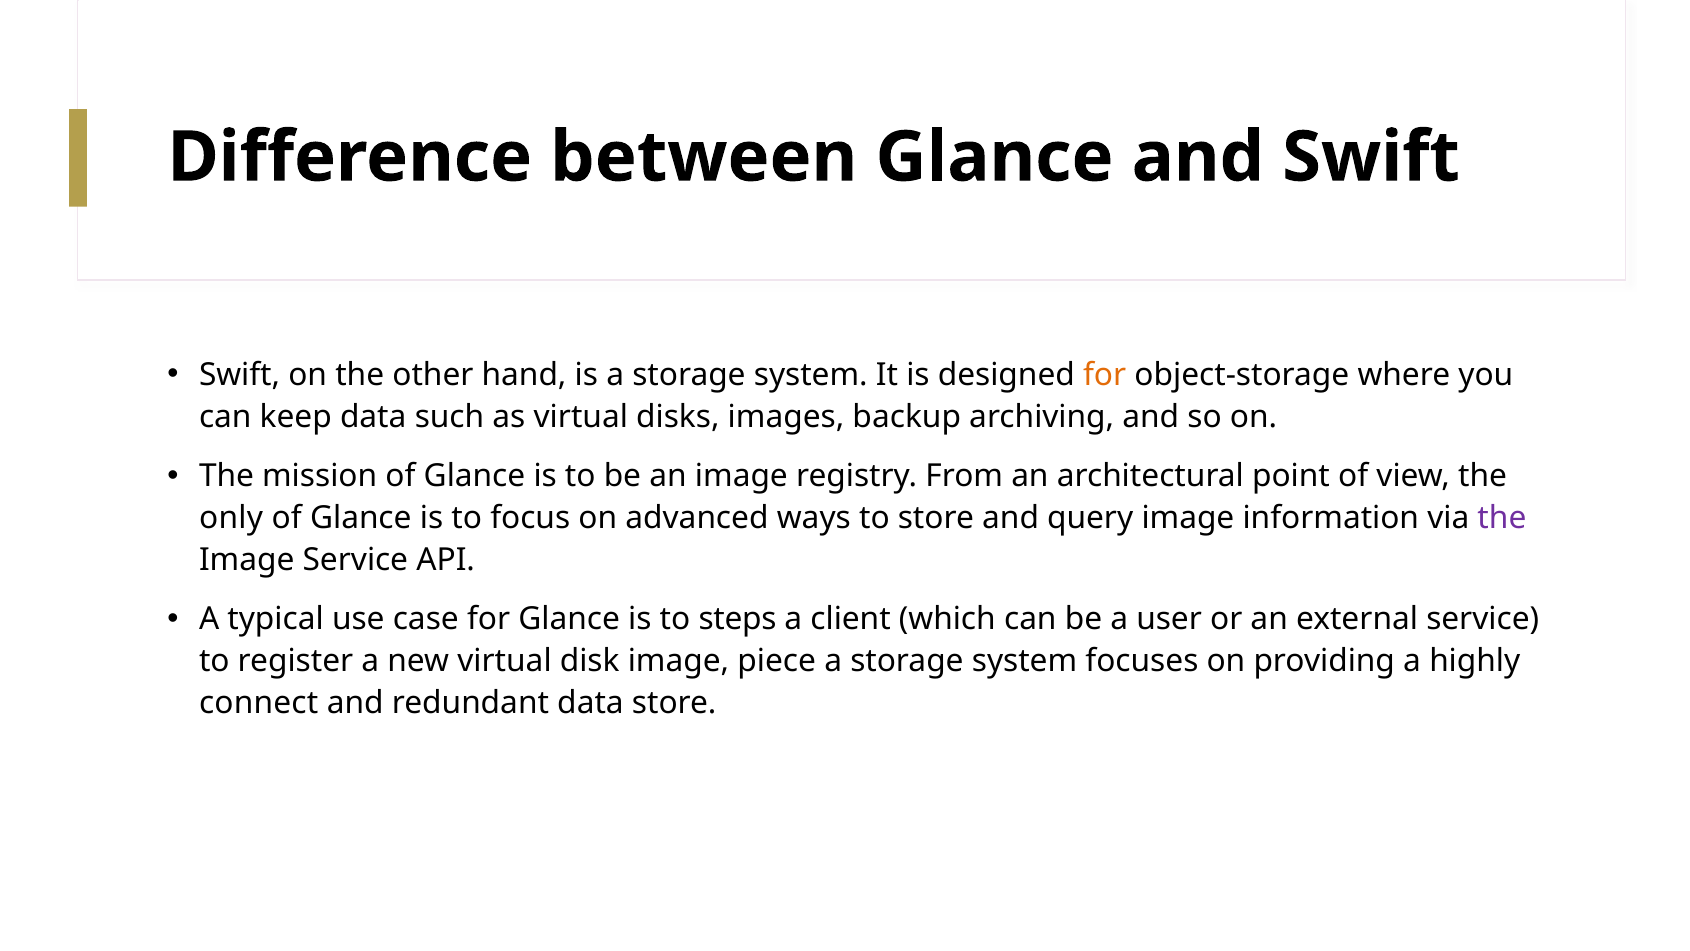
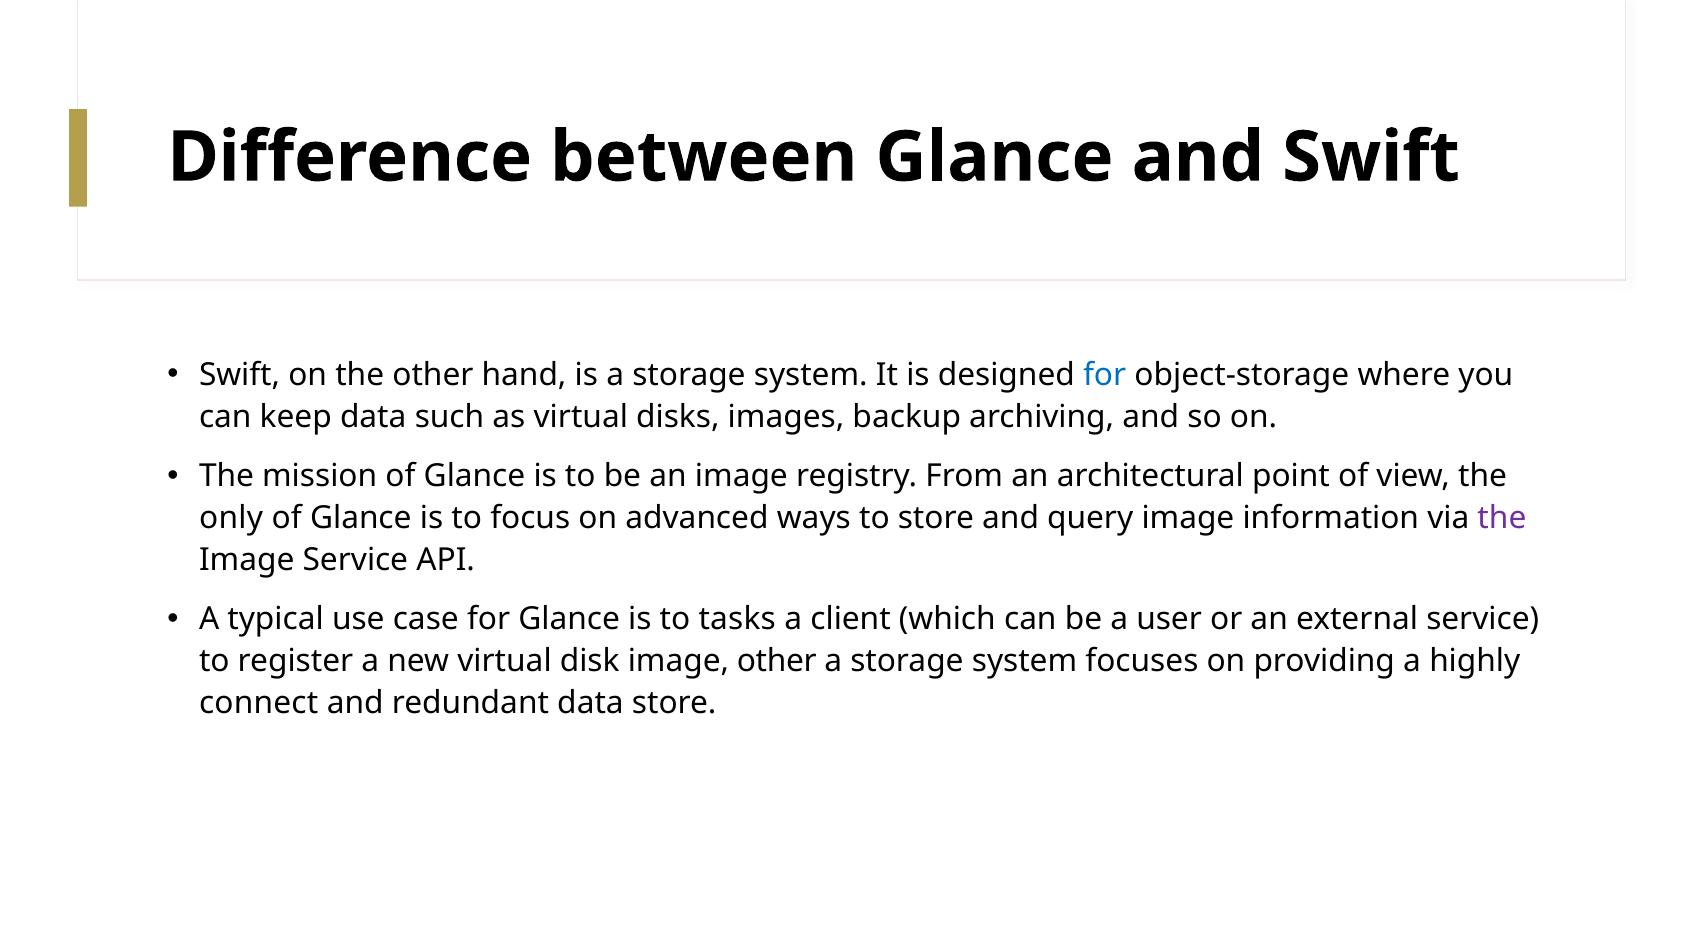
for colour: orange -> blue (1105, 375)
steps: steps -> tasks (737, 619)
image piece: piece -> other (777, 661)
